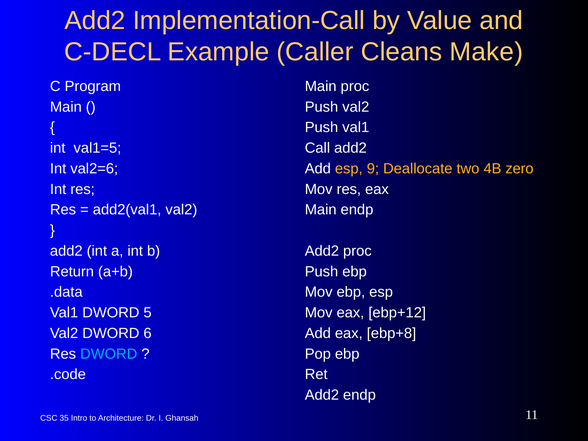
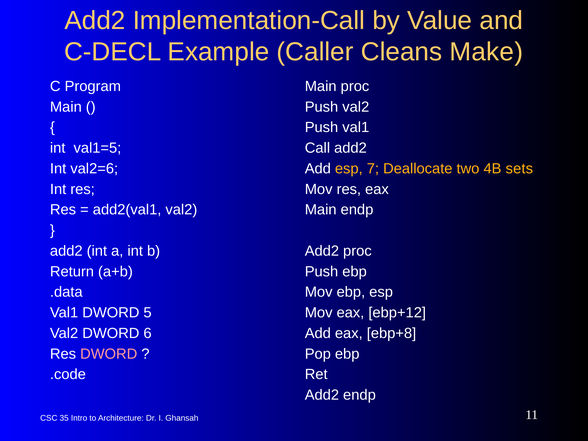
9: 9 -> 7 (373, 169)
zero: zero -> sets (519, 169)
DWORD colour: light blue -> pink (109, 354)
